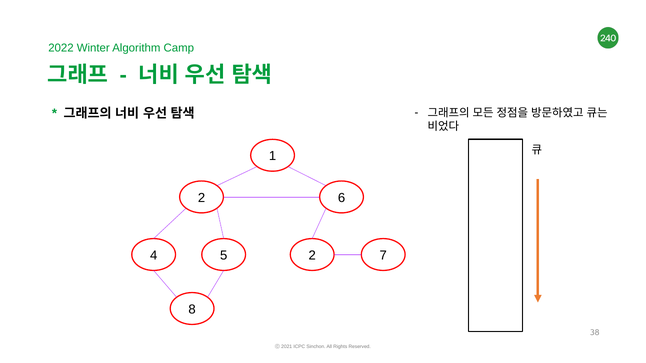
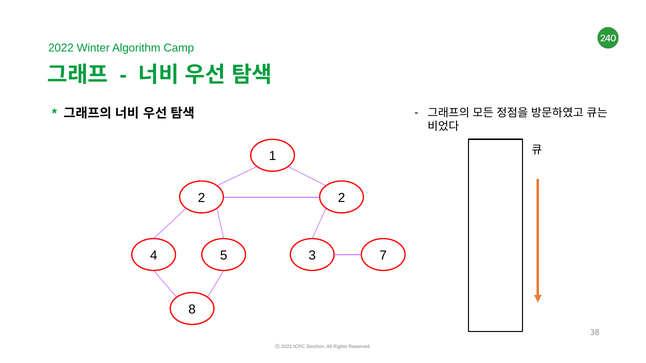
2 6: 6 -> 2 (342, 198)
5 2: 2 -> 3 (312, 256)
